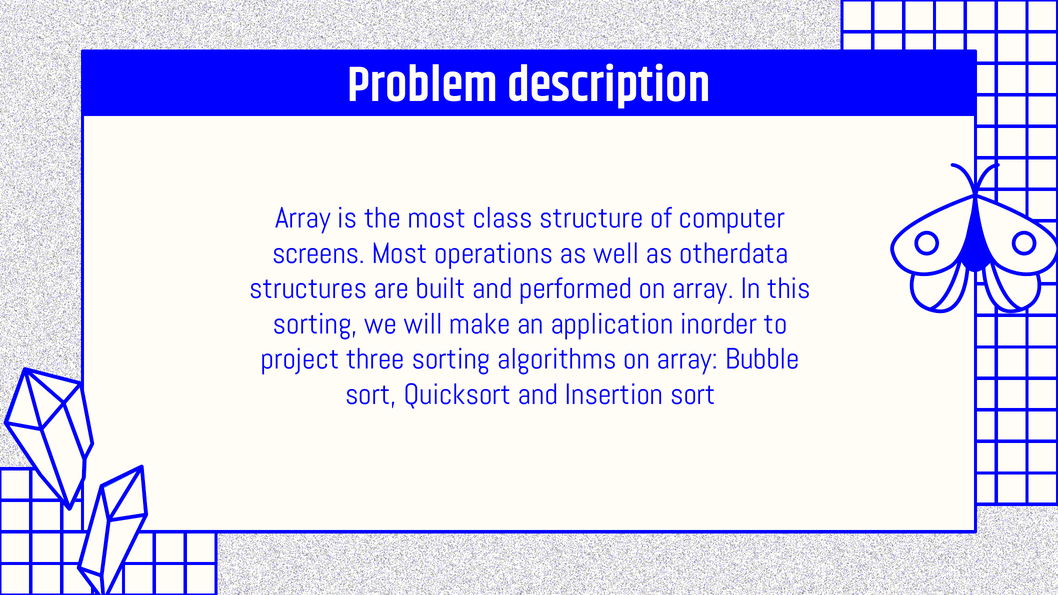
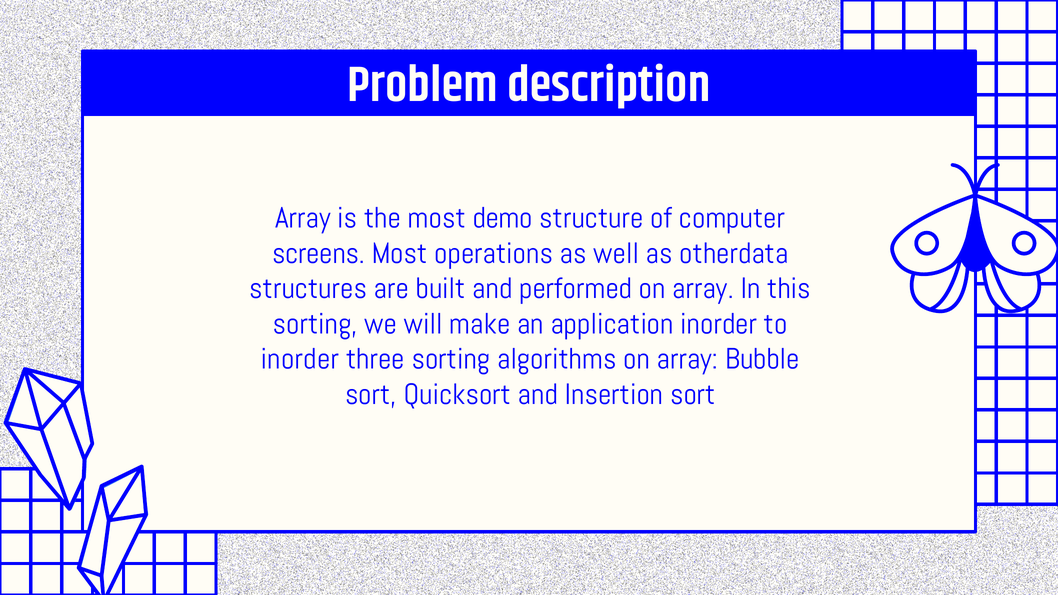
class: class -> demo (503, 218)
project: project -> inorder (300, 359)
